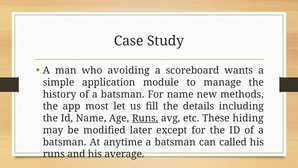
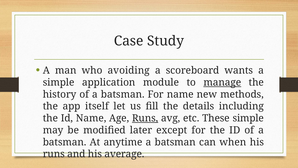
manage underline: none -> present (222, 82)
most: most -> itself (97, 106)
These hiding: hiding -> simple (248, 118)
called: called -> when (233, 142)
